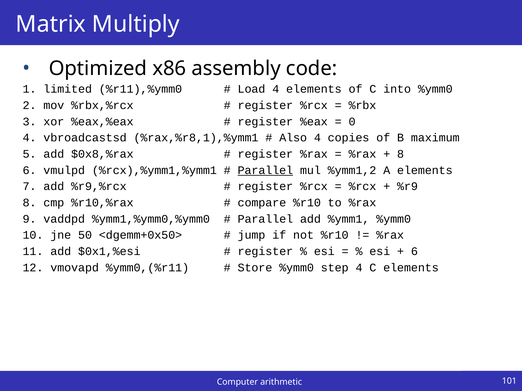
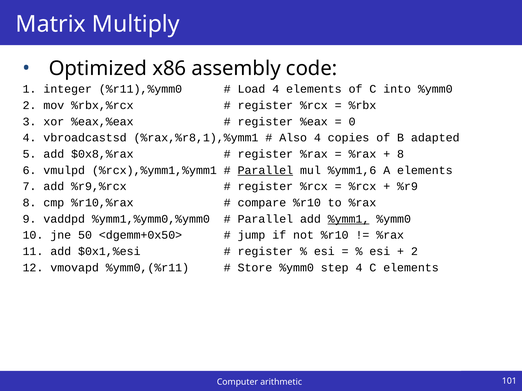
limited: limited -> integer (68, 89)
maximum: maximum -> adapted (435, 138)
%ymm1,2: %ymm1,2 -> %ymm1,6 (352, 170)
%ymm1 underline: none -> present (349, 219)
6: 6 -> 2 (414, 252)
